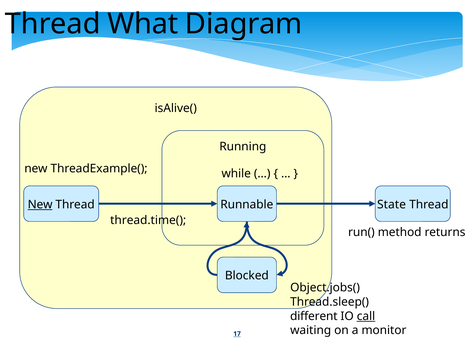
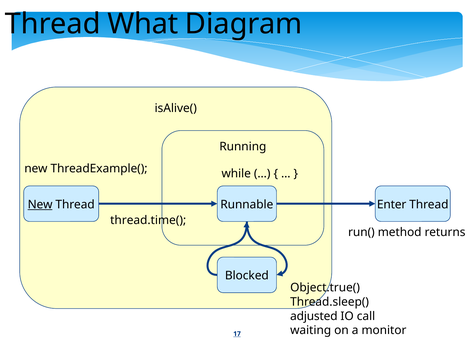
State: State -> Enter (392, 204)
Object.jobs(: Object.jobs( -> Object.true( (325, 287)
different: different -> adjusted (314, 316)
call underline: present -> none (366, 316)
